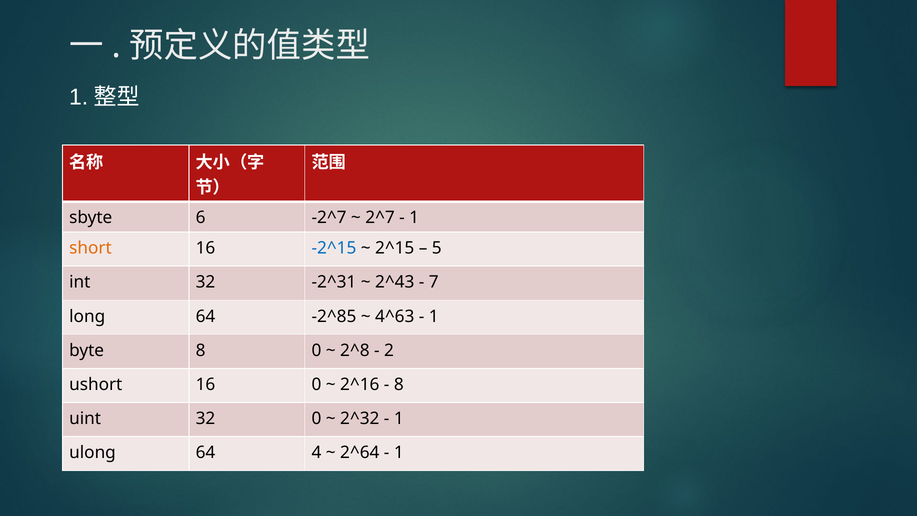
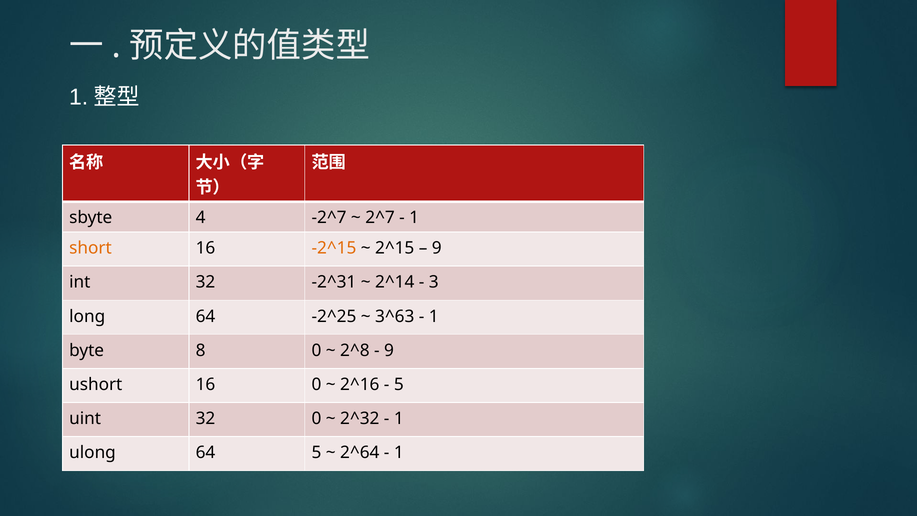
6: 6 -> 4 (201, 218)
-2^15 colour: blue -> orange (334, 248)
5: 5 -> 9 (437, 248)
2^43: 2^43 -> 2^14 (395, 282)
7: 7 -> 3 (434, 282)
-2^85: -2^85 -> -2^25 (334, 316)
4^63: 4^63 -> 3^63 (395, 316)
2: 2 -> 9 (389, 350)
8: 8 -> 5 (399, 384)
64 4: 4 -> 5 (316, 453)
